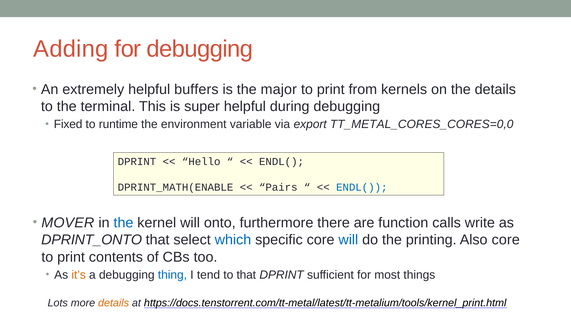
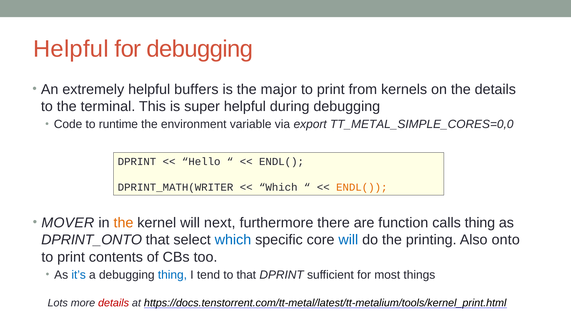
Adding: Adding -> Helpful (71, 49)
Fixed: Fixed -> Code (68, 124)
TT_METAL_CORES_CORES=0,0: TT_METAL_CORES_CORES=0,0 -> TT_METAL_SIMPLE_CORES=0,0 (422, 124)
DPRINT_MATH(ENABLE: DPRINT_MATH(ENABLE -> DPRINT_MATH(WRITER (176, 187)
Pairs: Pairs -> Which (278, 187)
ENDL( colour: blue -> orange (362, 187)
the colour: blue -> orange (123, 223)
onto: onto -> next (220, 223)
calls write: write -> thing (480, 223)
Also core: core -> onto (506, 240)
it’s colour: orange -> blue (79, 275)
details colour: orange -> red (114, 303)
